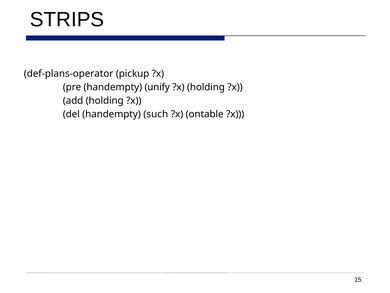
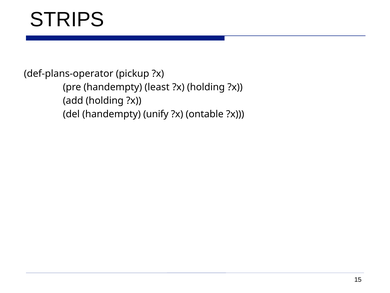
unify: unify -> least (157, 87)
such: such -> unify (156, 114)
